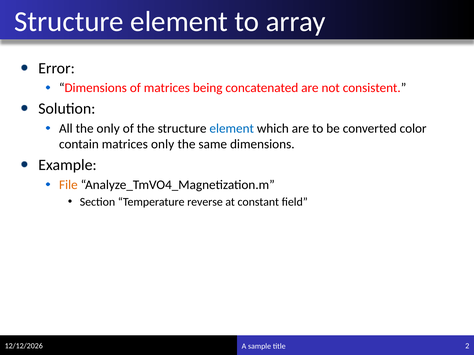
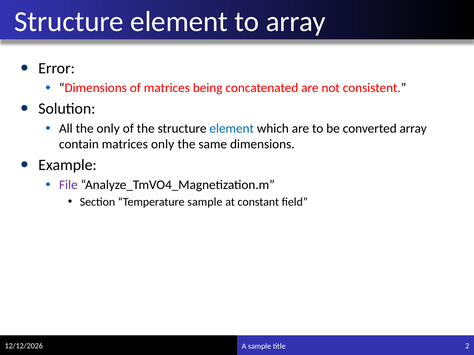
converted color: color -> array (413, 129)
File colour: orange -> purple (68, 185)
Temperature reverse: reverse -> sample (205, 202)
